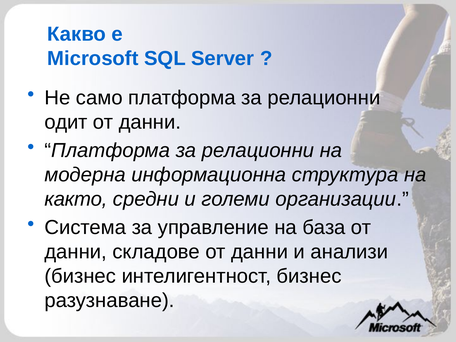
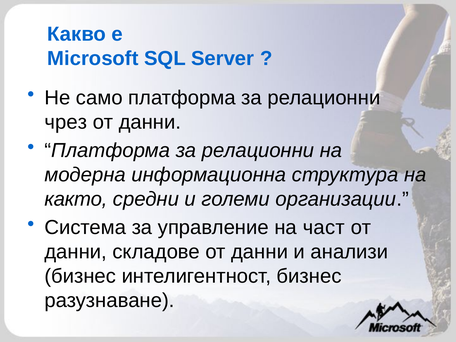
одит: одит -> чрез (66, 122)
база: база -> част (324, 228)
